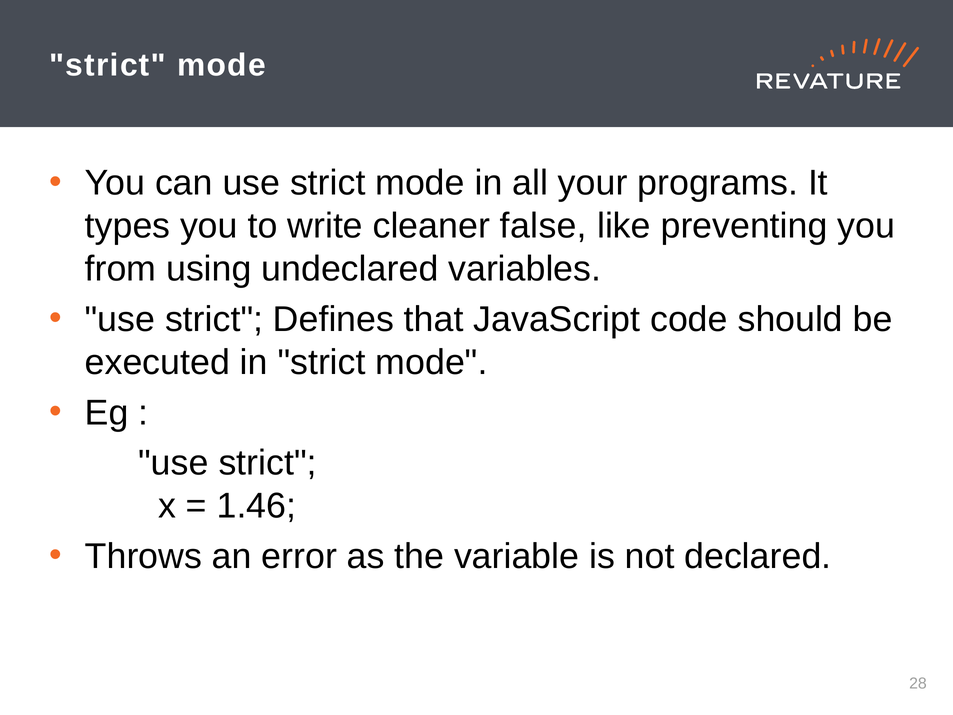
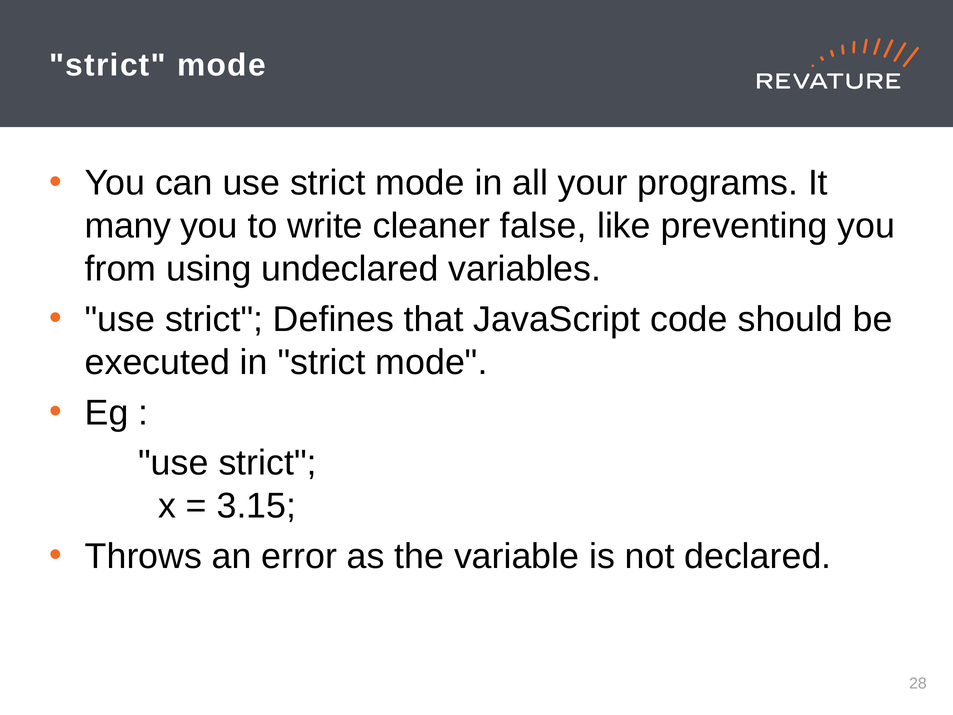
types: types -> many (128, 226)
1.46: 1.46 -> 3.15 (256, 506)
